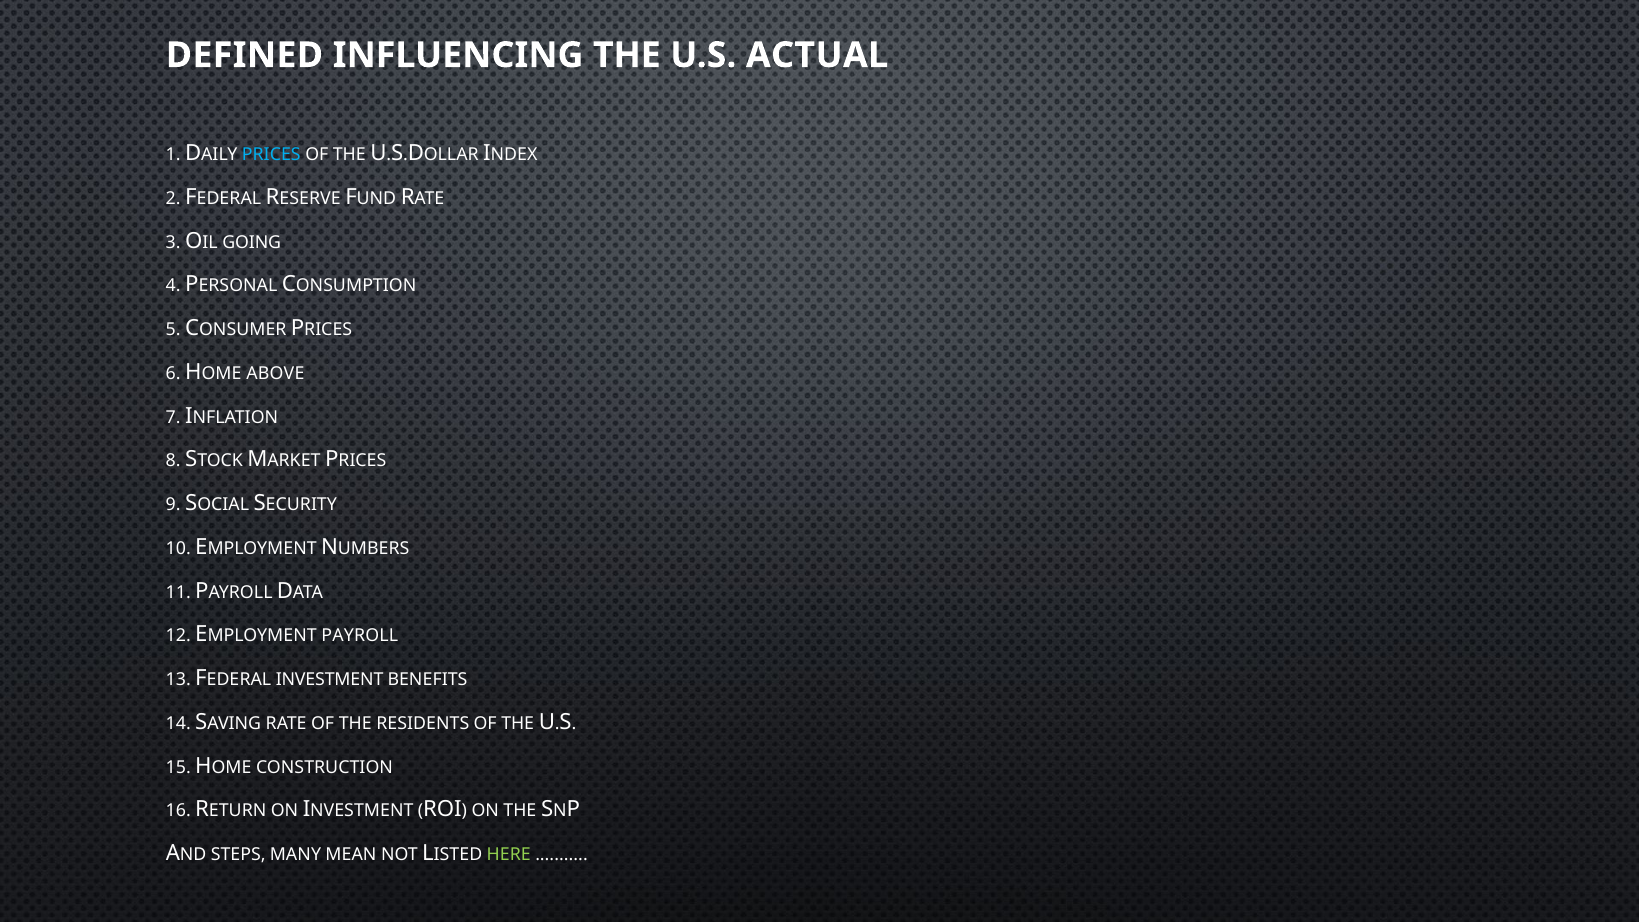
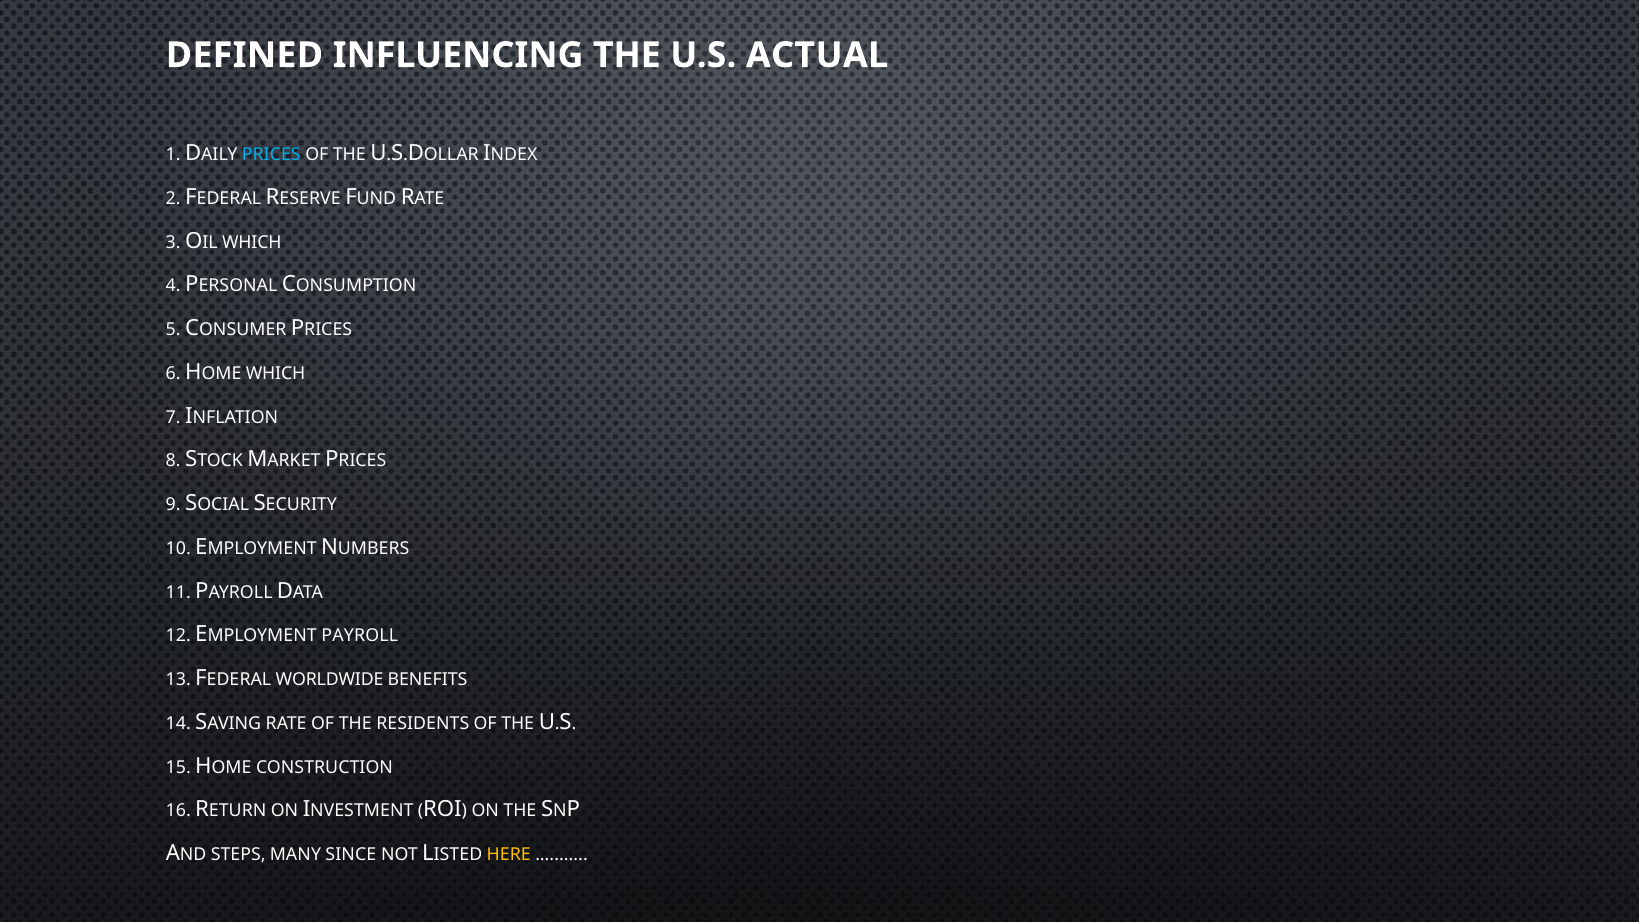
OIL GOING: GOING -> WHICH (252, 242)
HOME ABOVE: ABOVE -> WHICH (276, 373)
FEDERAL INVESTMENT: INVESTMENT -> WORLDWIDE (330, 680)
MEAN: MEAN -> SINCE (351, 855)
HERE colour: light green -> yellow (509, 855)
